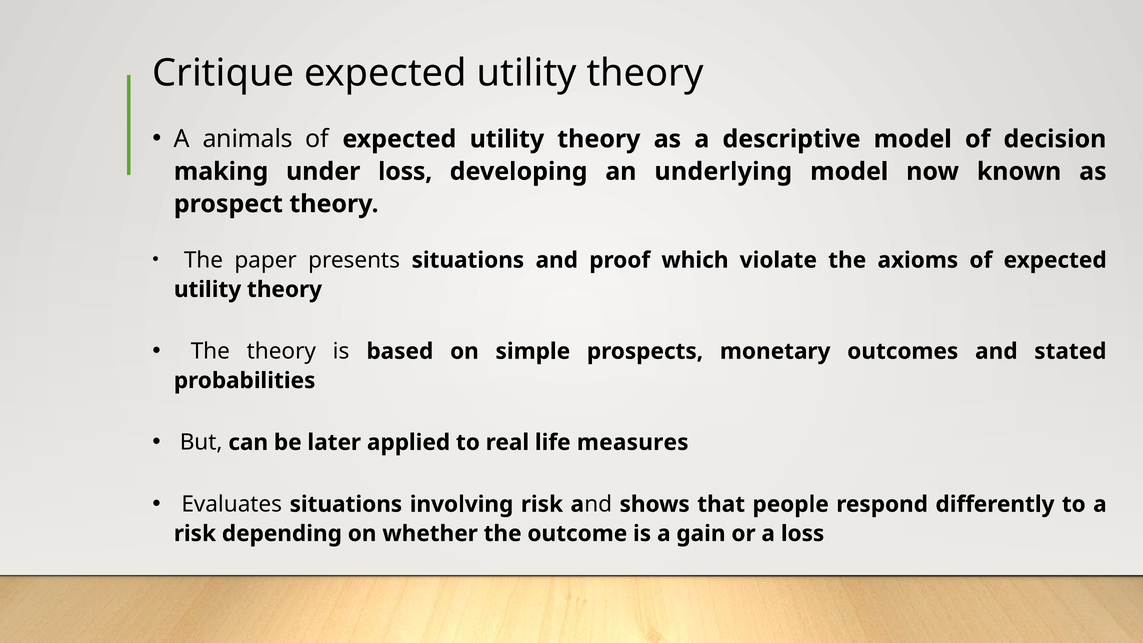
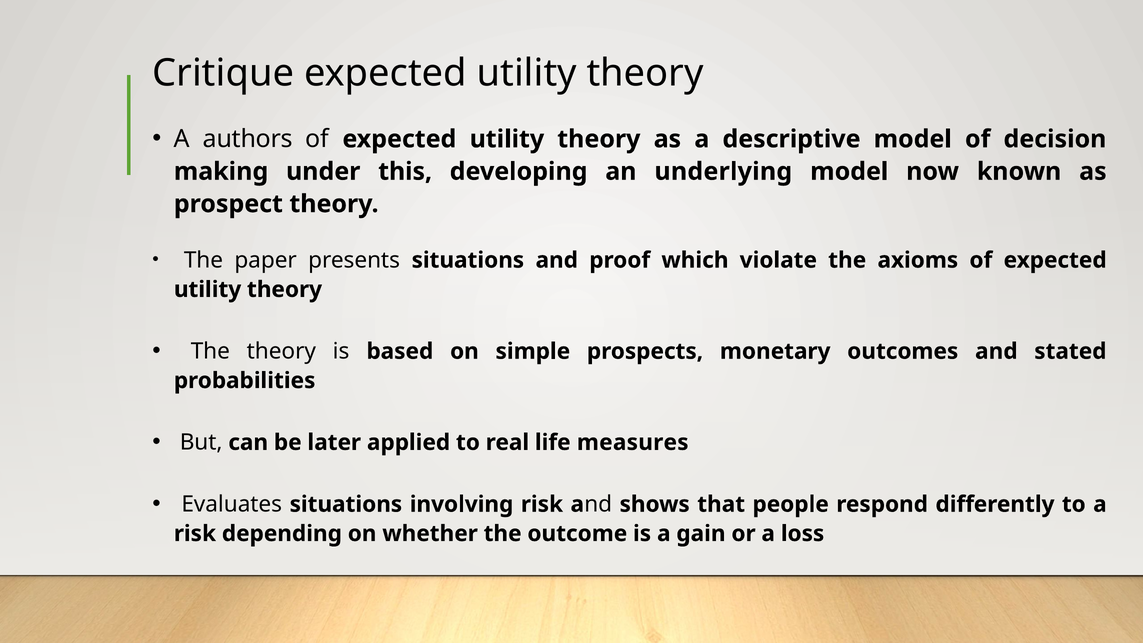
animals: animals -> authors (248, 139)
under loss: loss -> this (405, 171)
